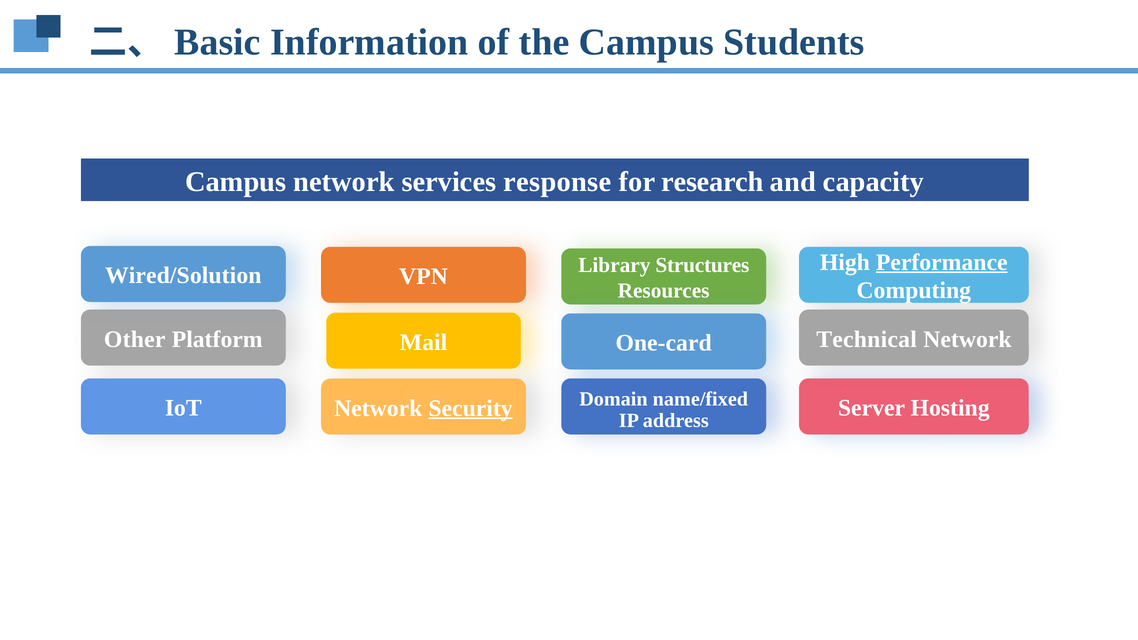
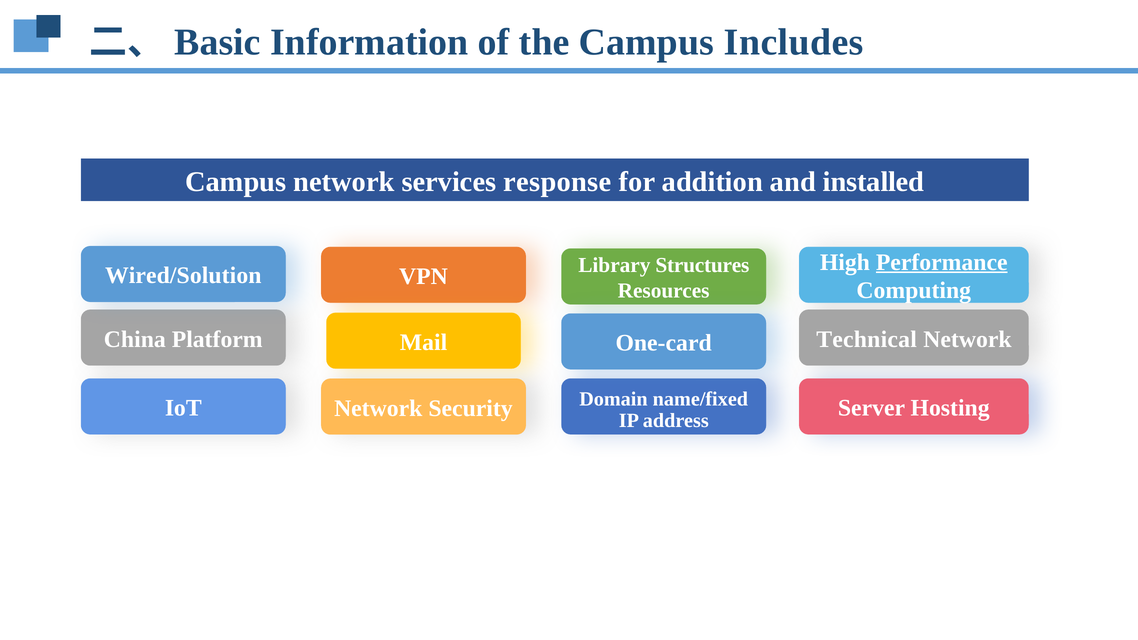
Students: Students -> Includes (794, 42)
research: research -> addition (712, 182)
capacity: capacity -> installed (874, 182)
Other: Other -> China (135, 339)
Security underline: present -> none (471, 408)
